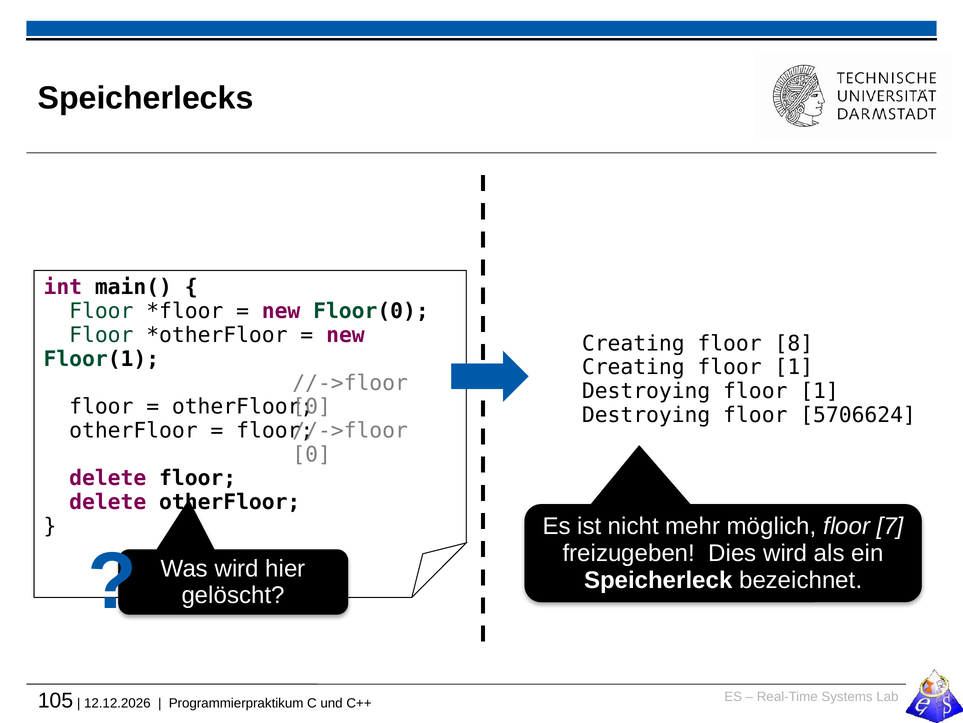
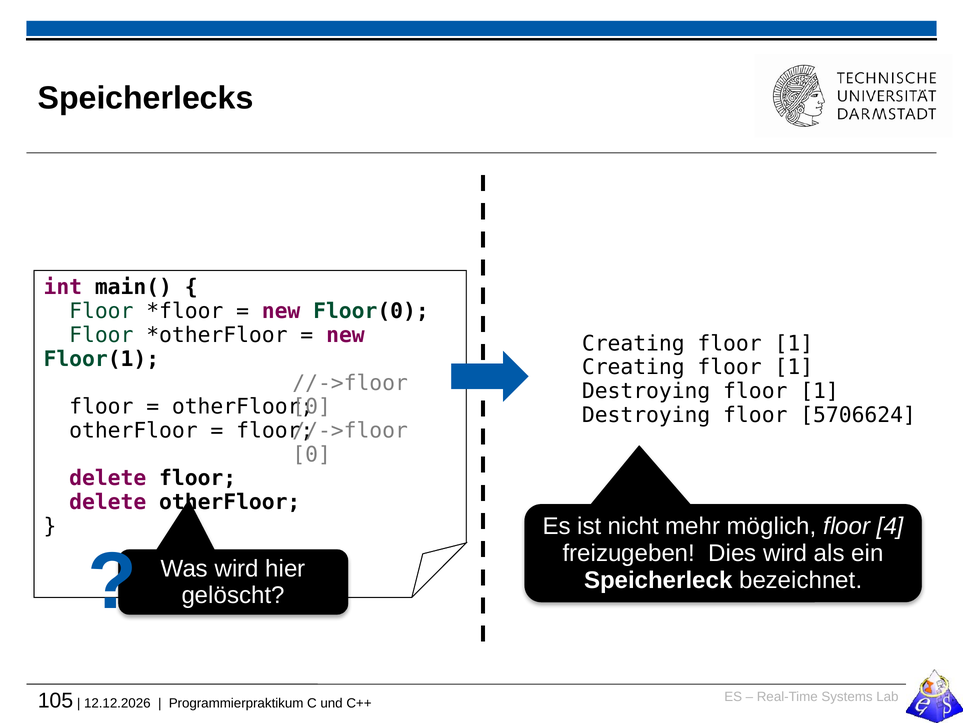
8: 8 -> 1 (794, 343)
7: 7 -> 4 (890, 526)
